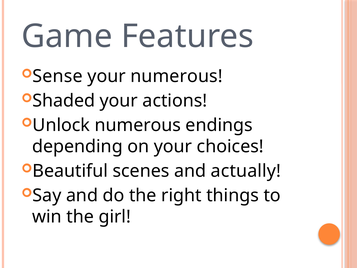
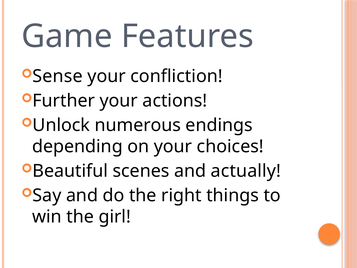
your numerous: numerous -> confliction (177, 76)
Shaded: Shaded -> Further (64, 101)
